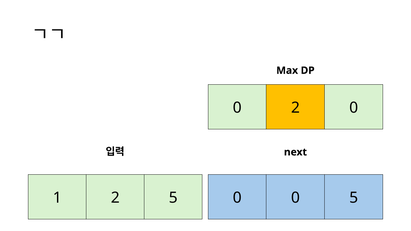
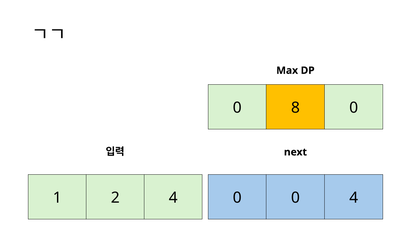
0 2: 2 -> 8 (295, 108)
2 5: 5 -> 4 (173, 198)
0 5: 5 -> 4 (354, 198)
